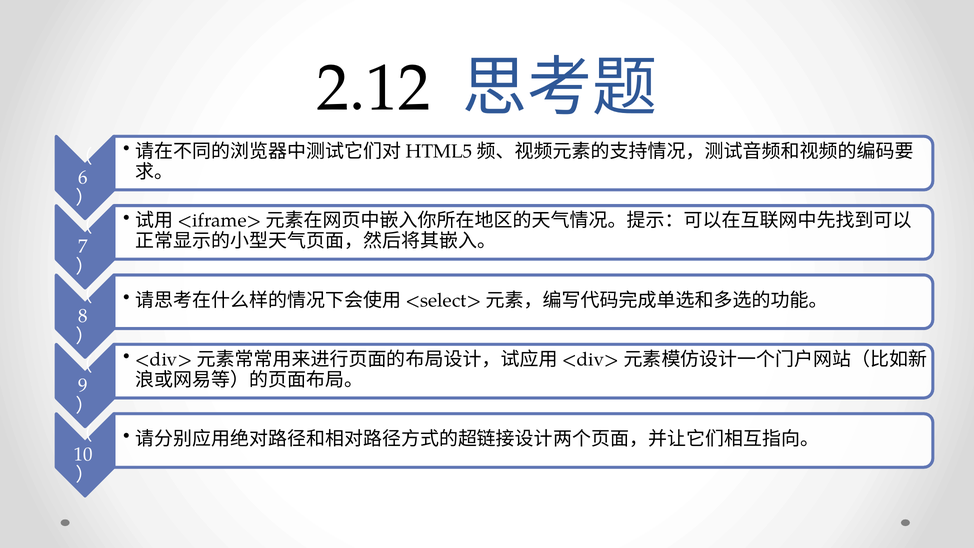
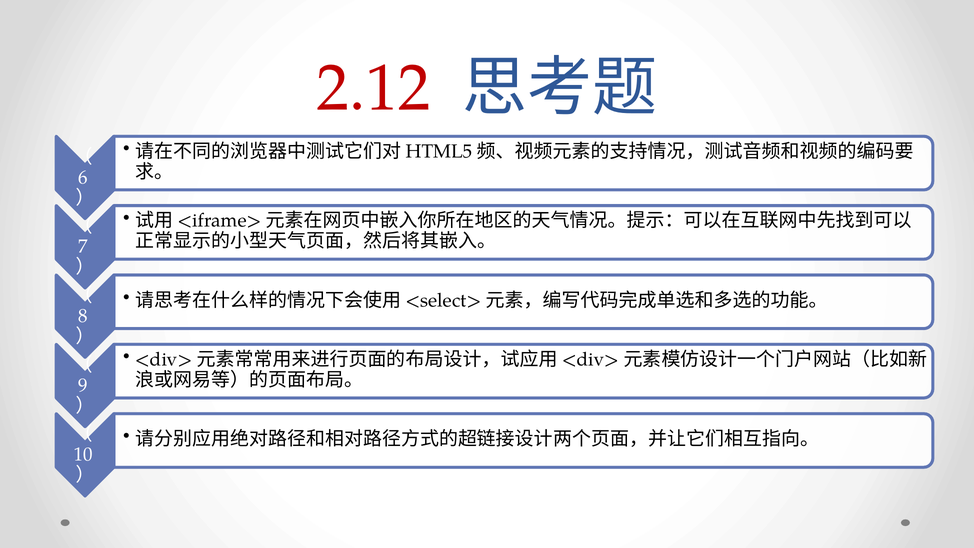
2.12 colour: black -> red (374, 89)
